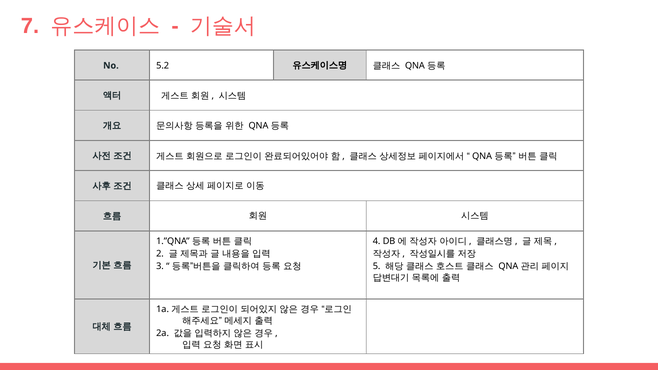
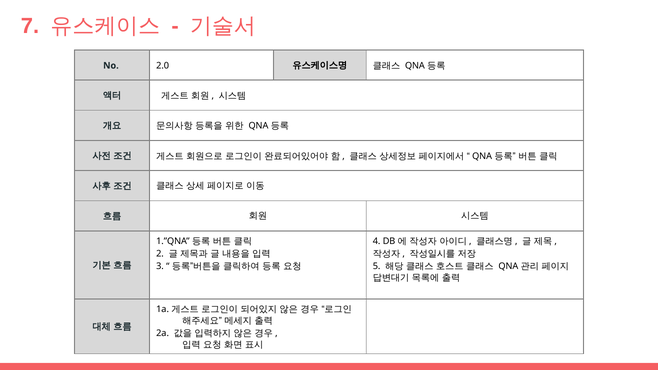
5.2: 5.2 -> 2.0 (163, 66)
